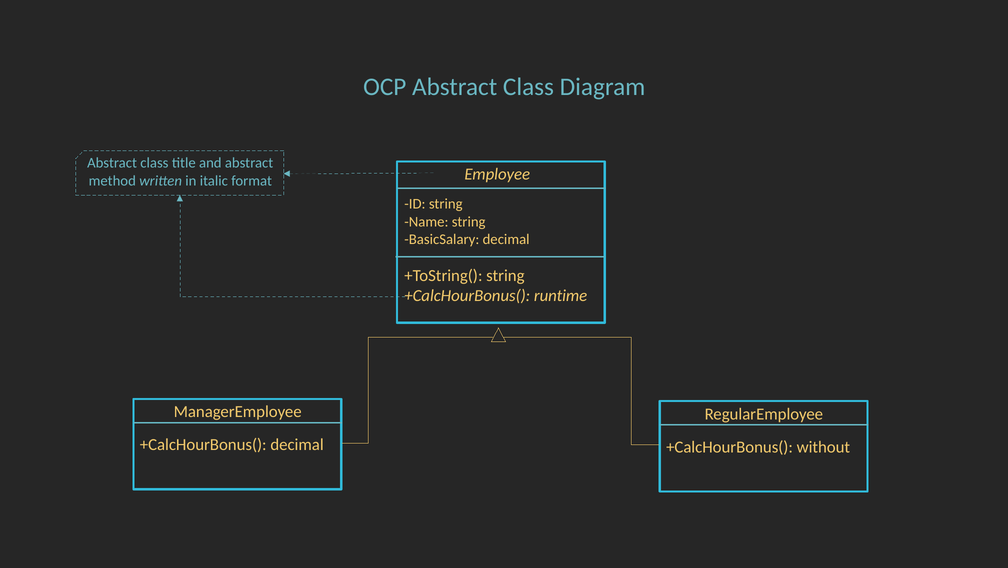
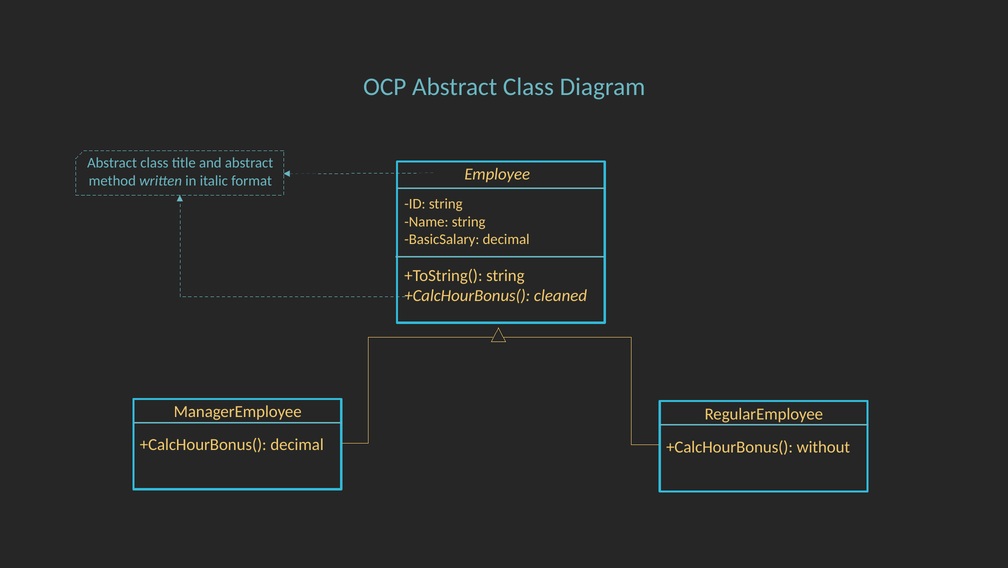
runtime: runtime -> cleaned (561, 295)
